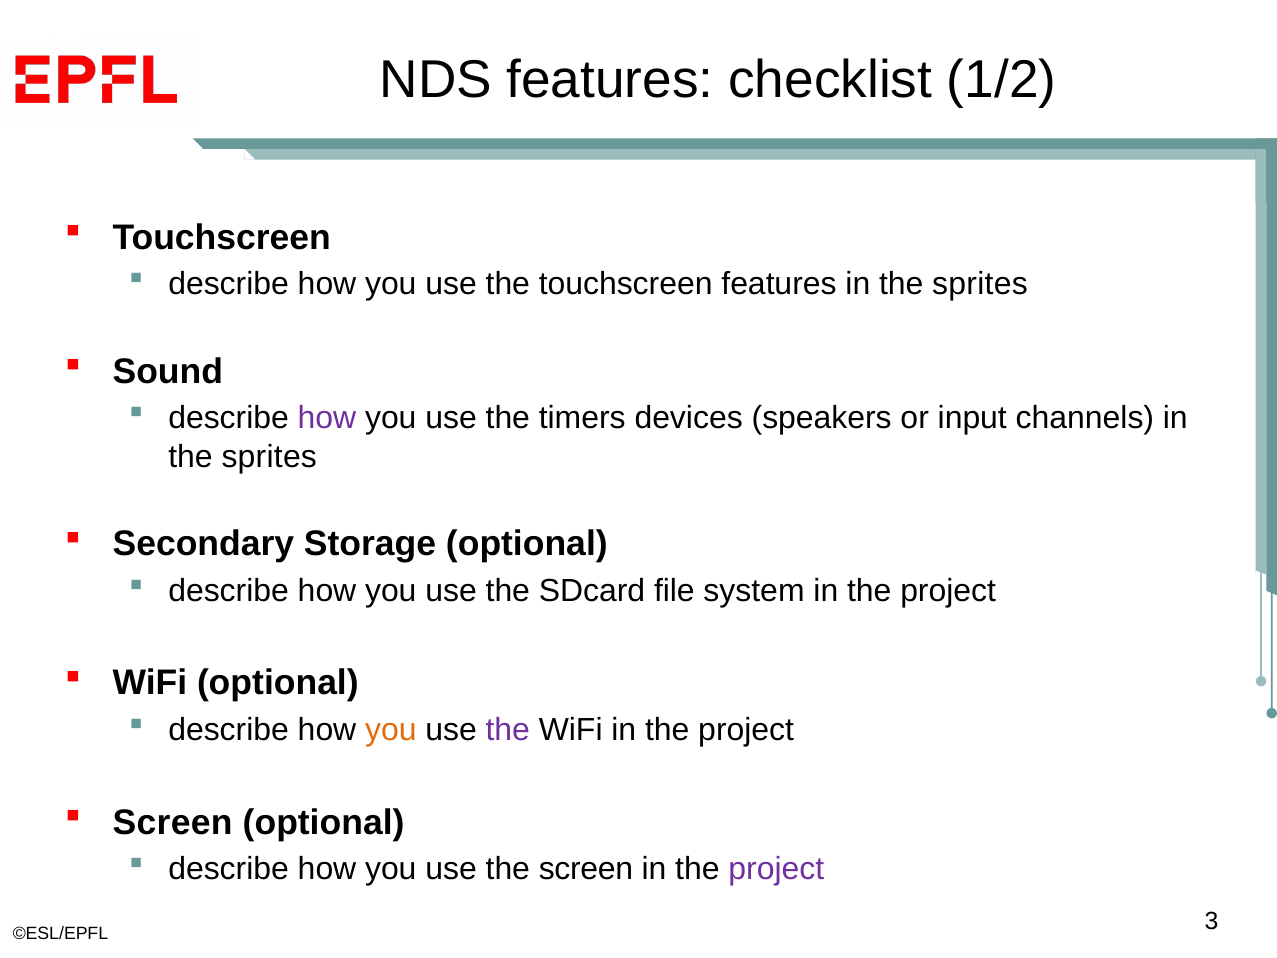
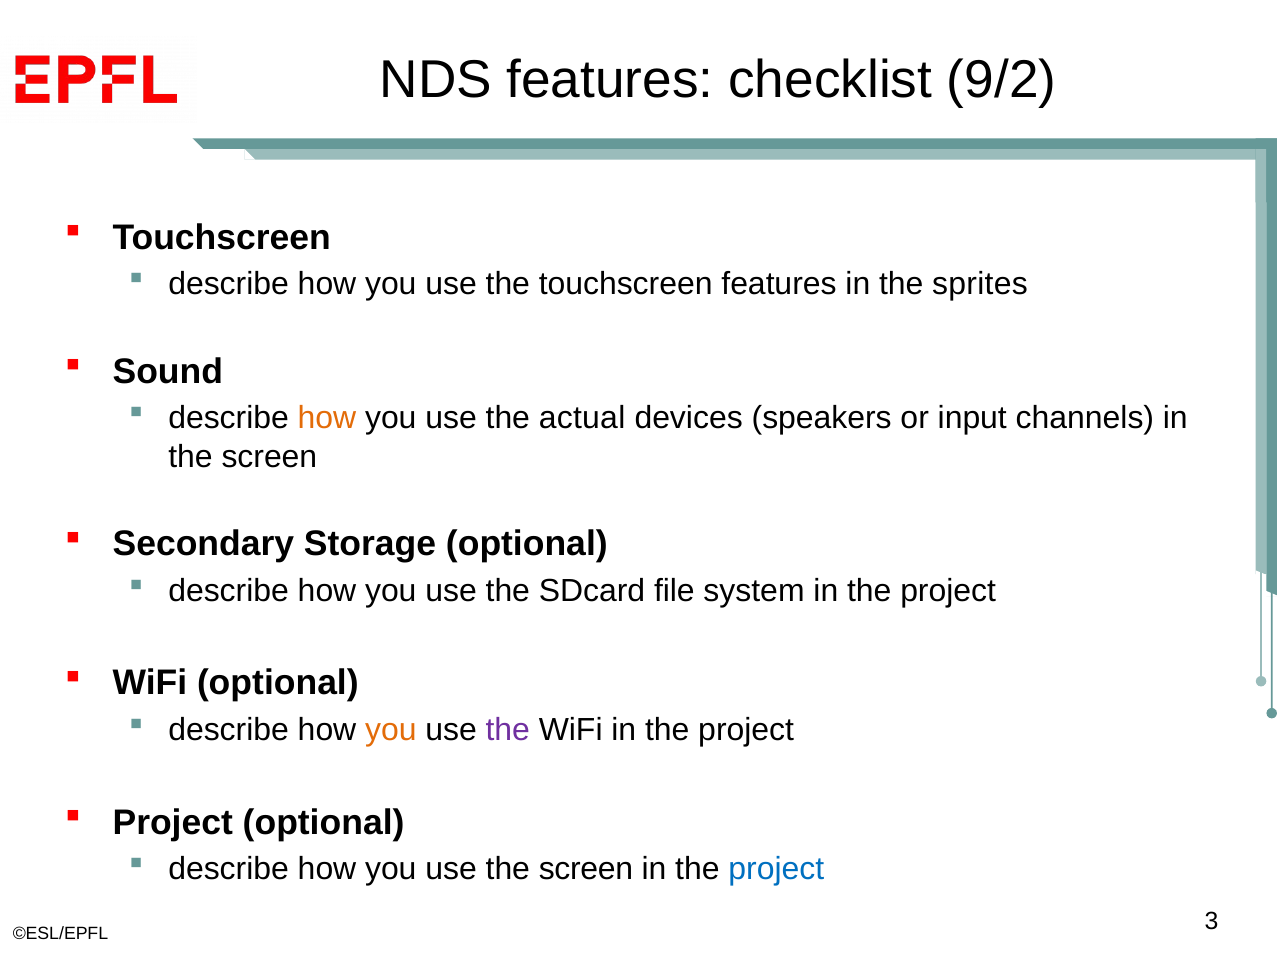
1/2: 1/2 -> 9/2 (1002, 80)
how colour: purple -> orange (327, 418)
timers: timers -> actual (582, 418)
sprites: sprites -> screen (269, 457)
Screen: Screen -> Project (173, 822)
project colour: purple -> blue (776, 869)
